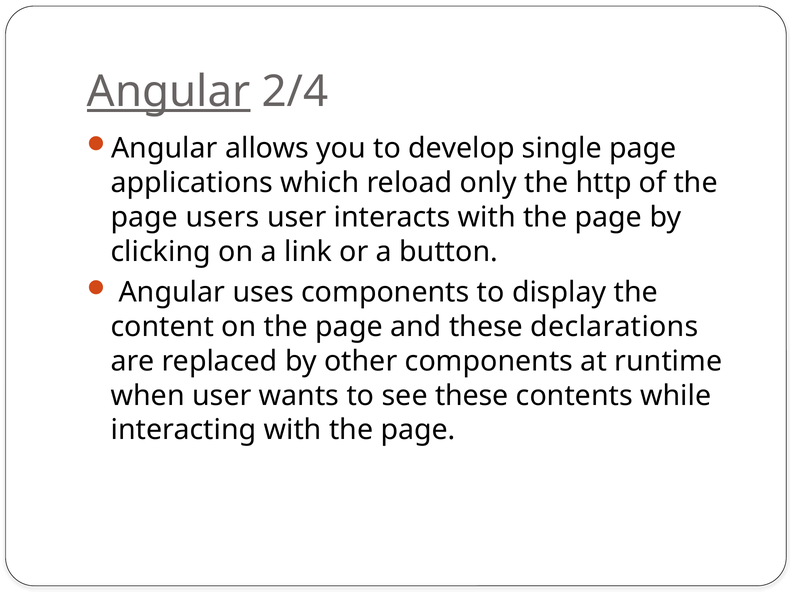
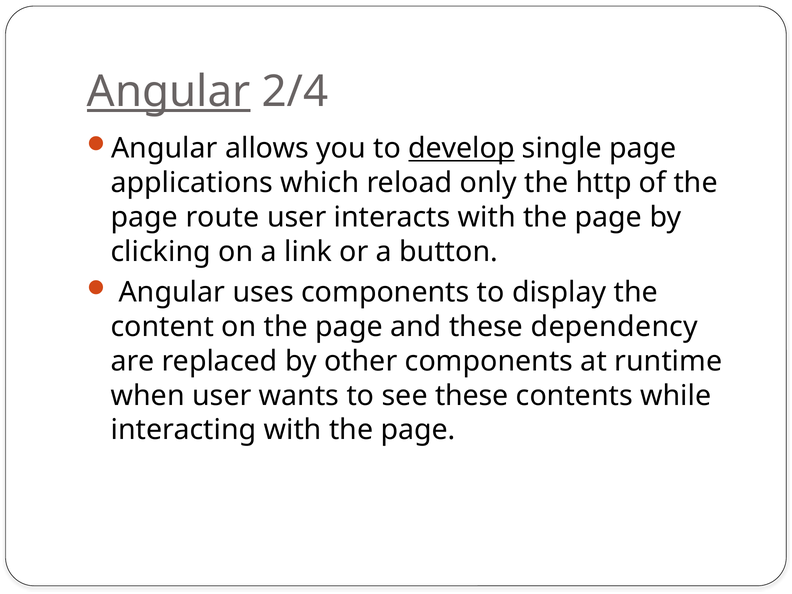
develop underline: none -> present (462, 149)
users: users -> route (222, 217)
declarations: declarations -> dependency (614, 327)
